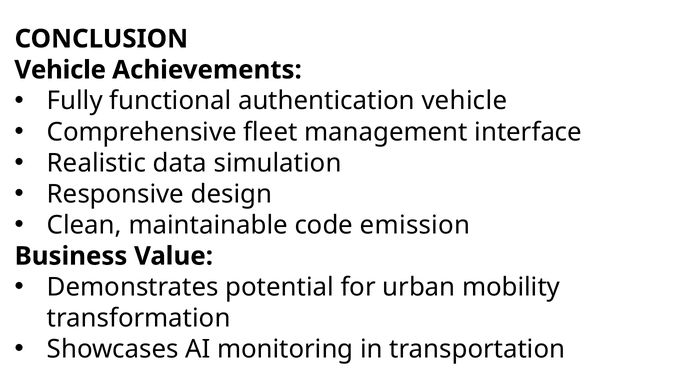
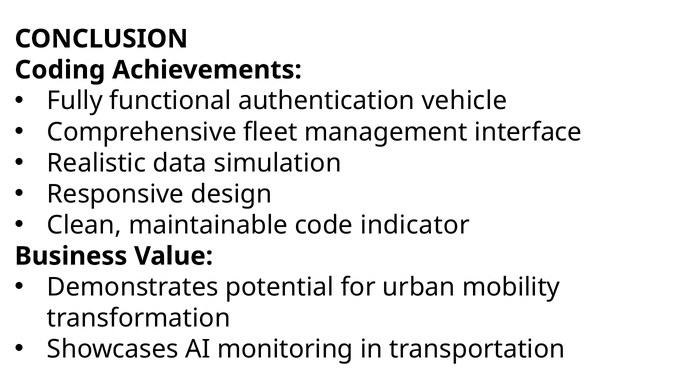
Vehicle: Vehicle -> Coding (60, 70)
emission: emission -> indicator (415, 225)
